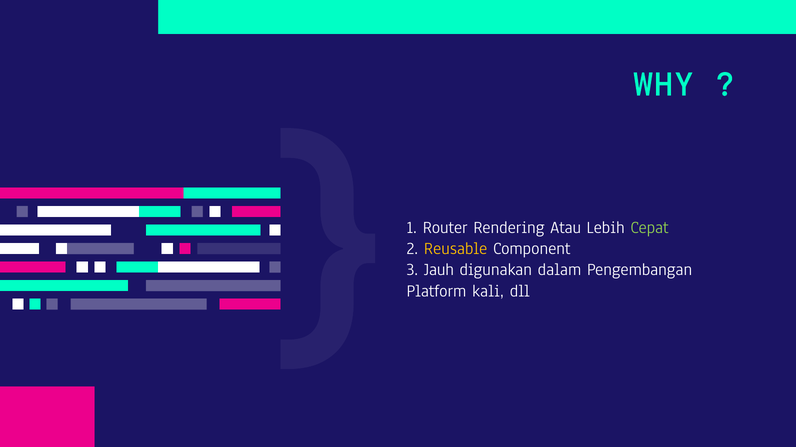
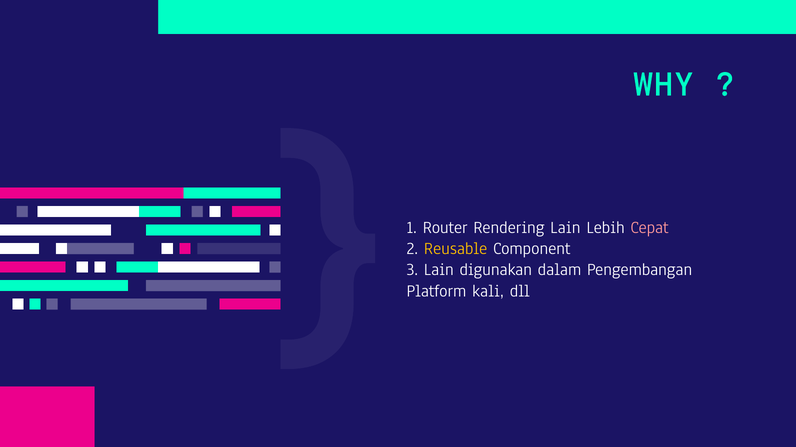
Rendering Atau: Atau -> Lain (565, 228)
Cepat colour: light green -> pink (650, 228)
3 Jauh: Jauh -> Lain (439, 270)
